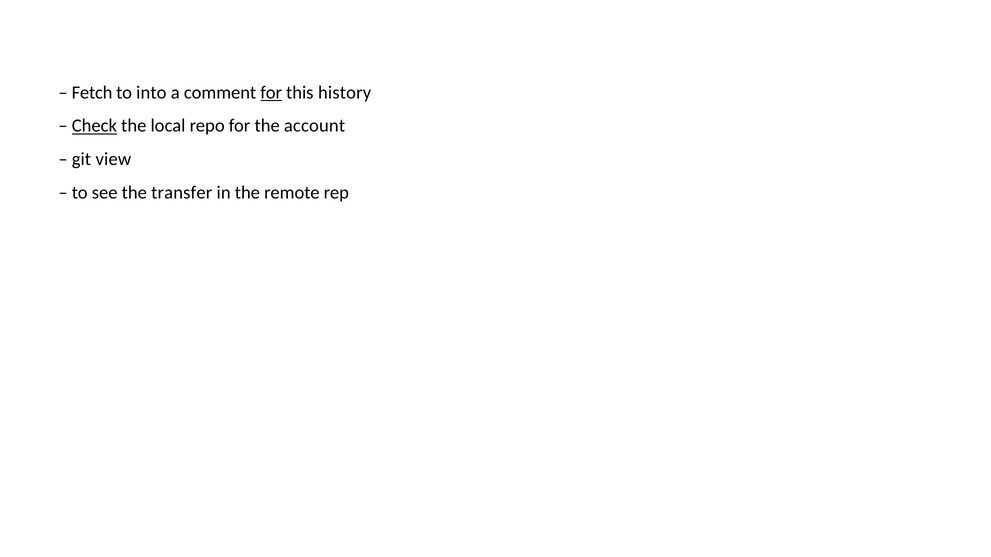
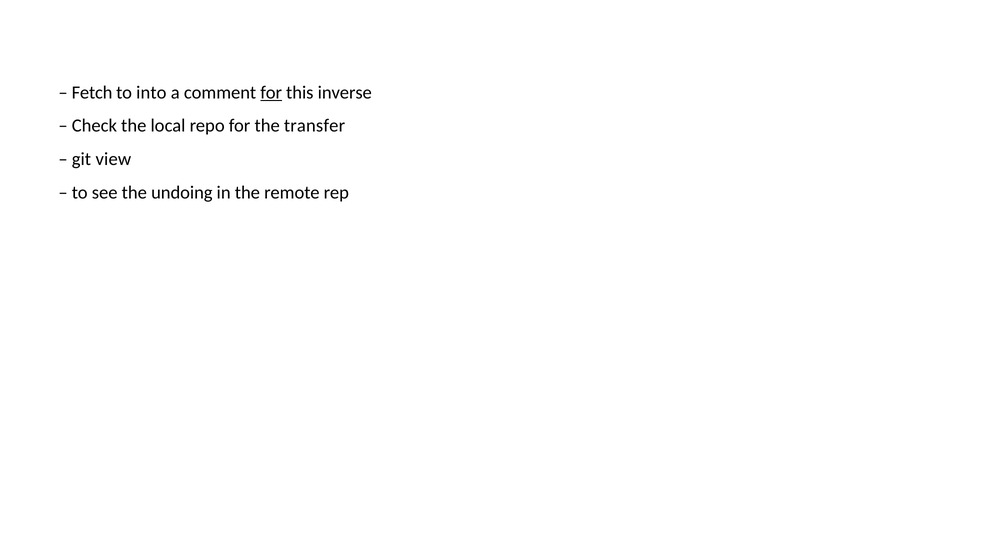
history: history -> inverse (345, 92)
Check underline: present -> none (94, 126)
account: account -> transfer (315, 126)
transfer: transfer -> undoing (182, 193)
